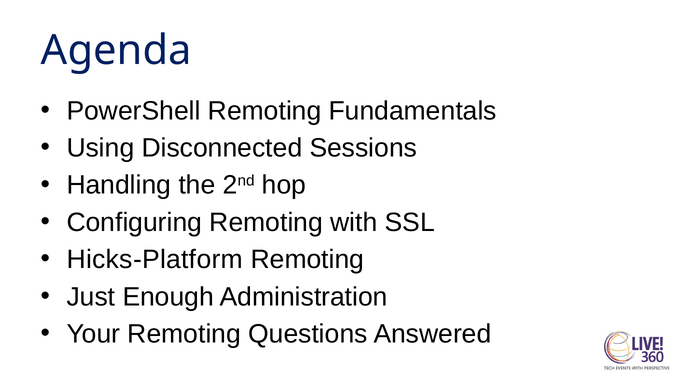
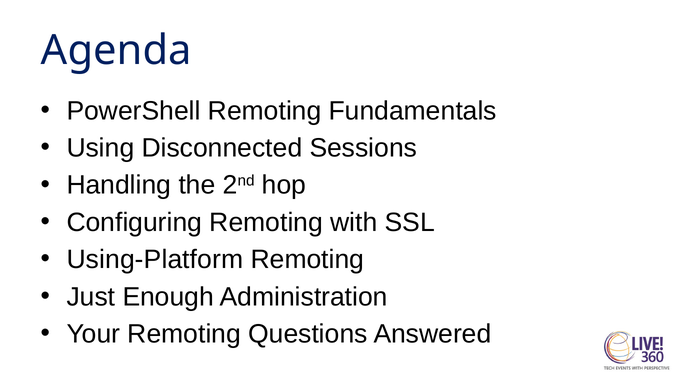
Hicks-Platform: Hicks-Platform -> Using-Platform (155, 260)
